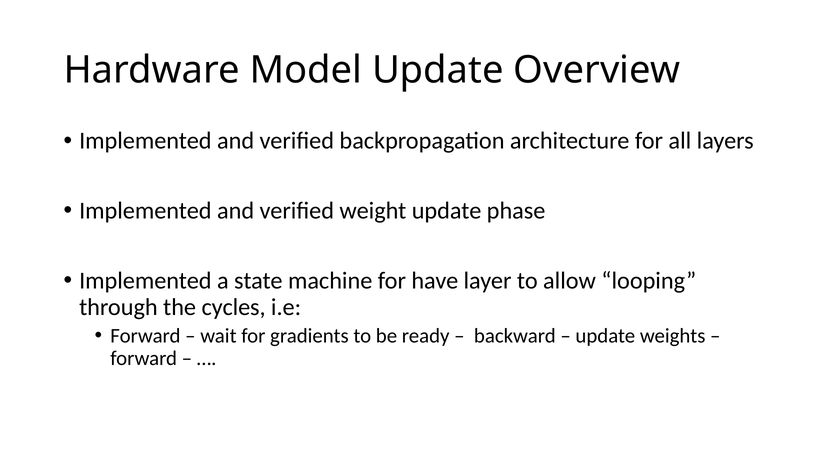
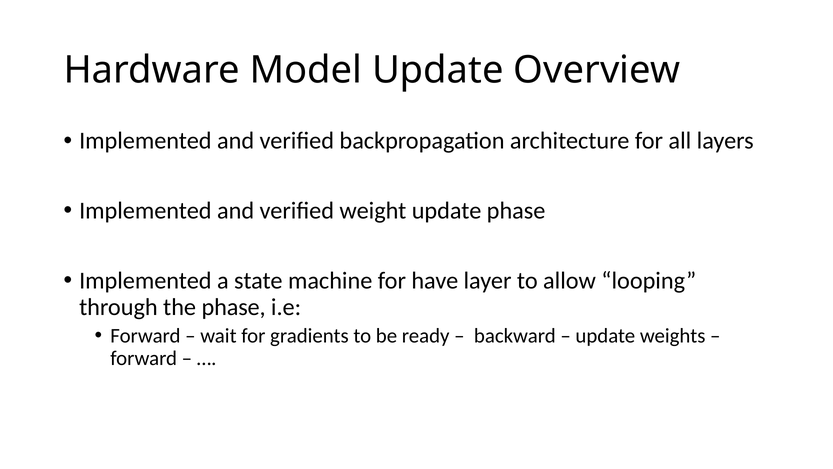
the cycles: cycles -> phase (234, 307)
